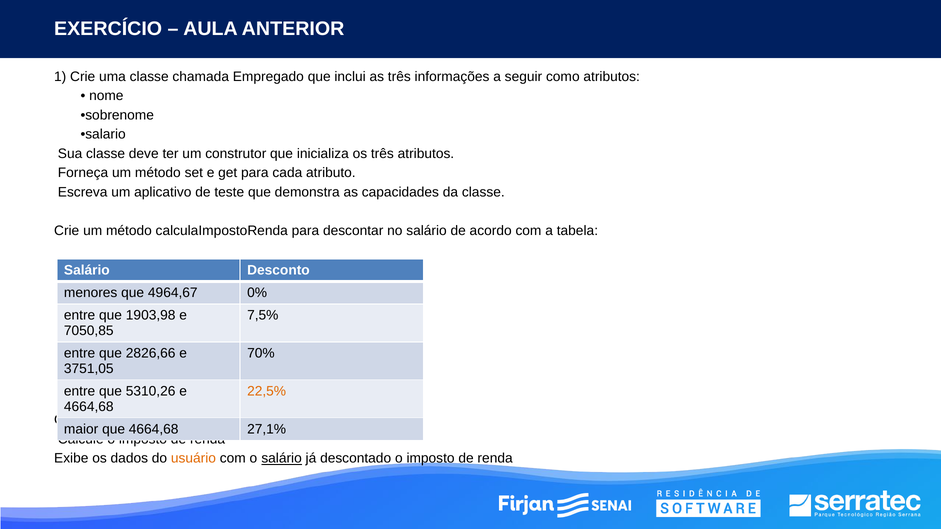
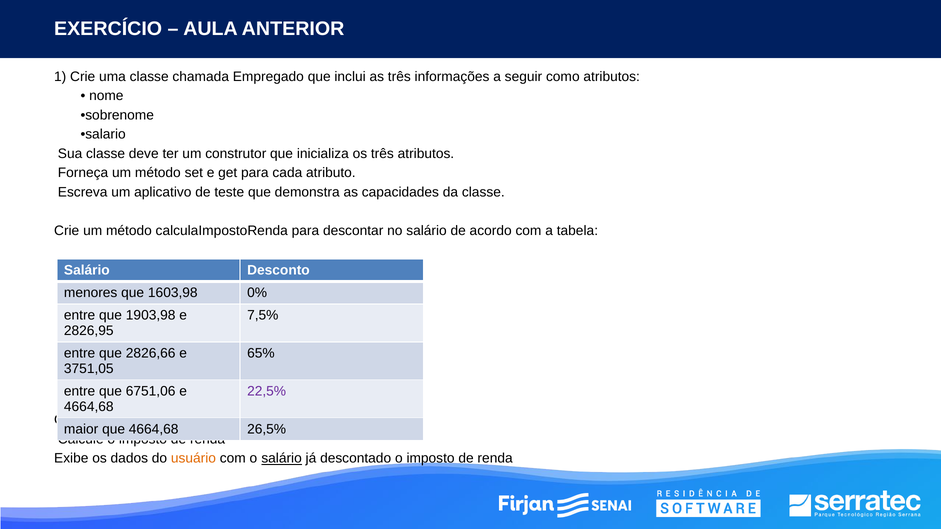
4964,67: 4964,67 -> 1603,98 (173, 293)
7050,85: 7050,85 -> 2826,95 (89, 331)
70%: 70% -> 65% (261, 354)
5310,26: 5310,26 -> 6751,06 (151, 392)
22,5% colour: orange -> purple (267, 392)
27,1%: 27,1% -> 26,5% (267, 429)
